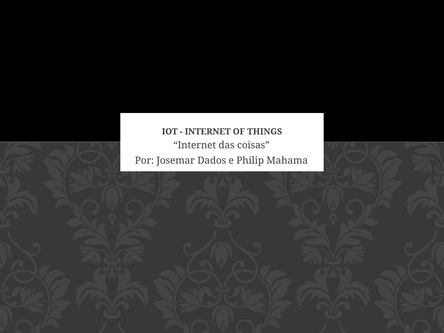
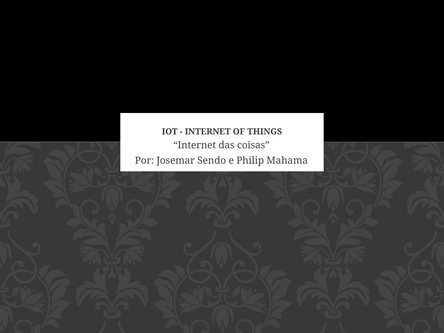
Dados: Dados -> Sendo (212, 161)
